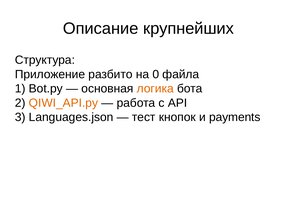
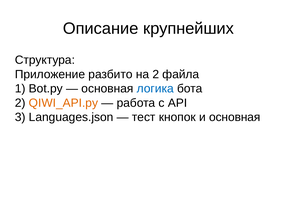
на 0: 0 -> 2 (156, 75)
логика colour: orange -> blue (155, 89)
и payments: payments -> основная (235, 118)
